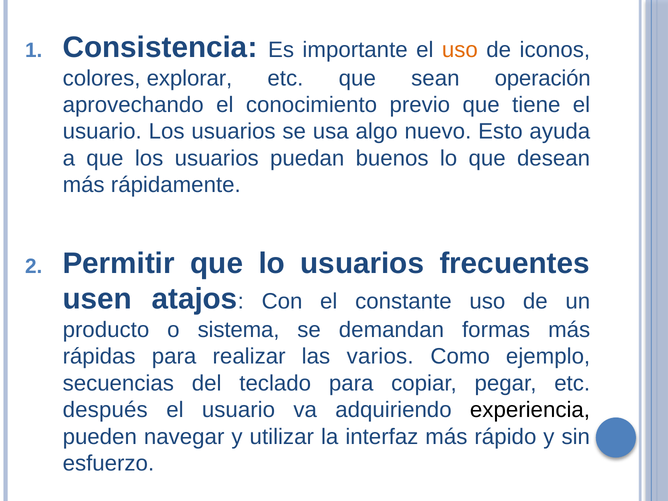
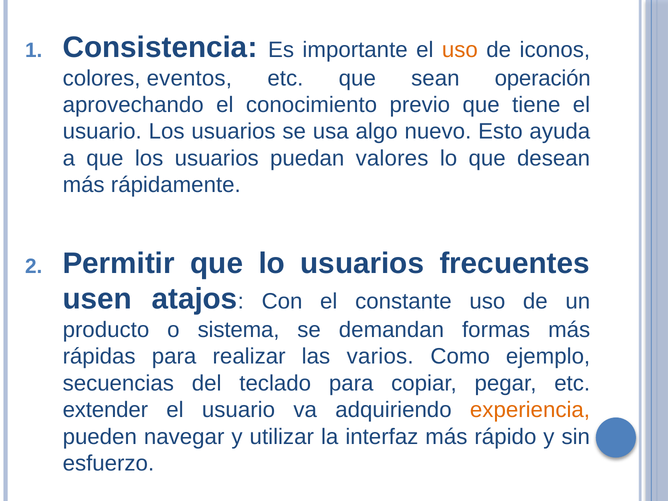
explorar: explorar -> eventos (189, 78)
buenos: buenos -> valores (392, 158)
después: después -> extender (105, 410)
experiencia colour: black -> orange (530, 410)
